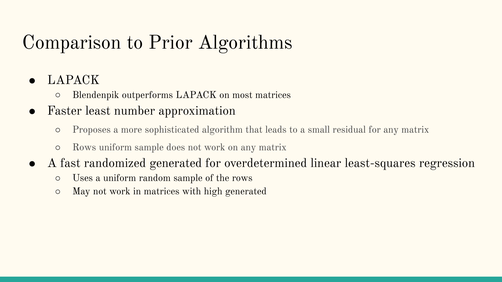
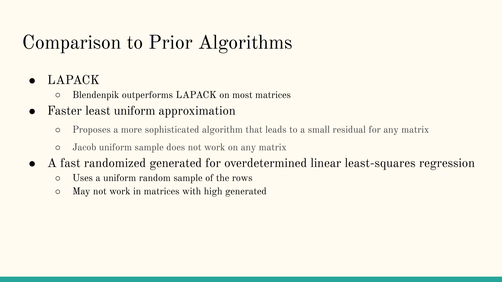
least number: number -> uniform (135, 111)
Rows: Rows -> Jacob (84, 147)
